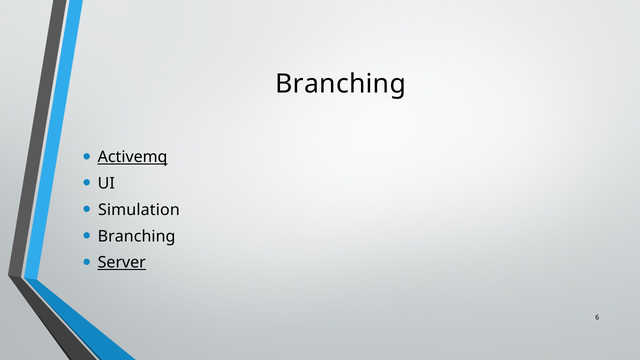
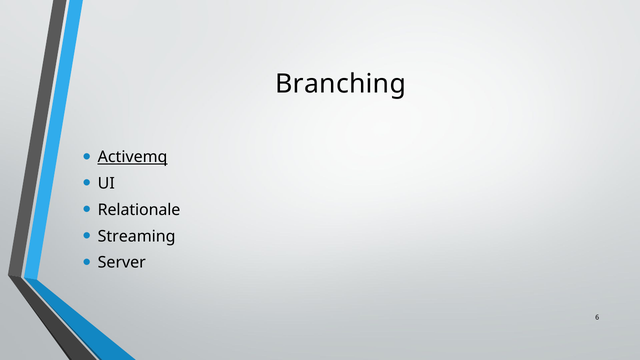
Simulation: Simulation -> Relationale (139, 210)
Branching: Branching -> Streaming (137, 236)
Server underline: present -> none (122, 263)
